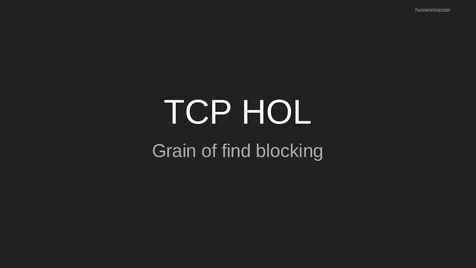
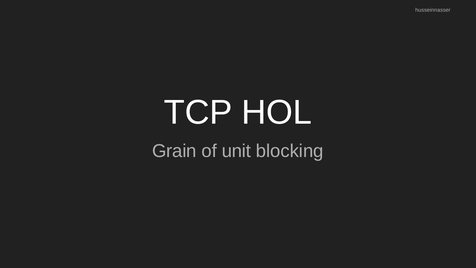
find: find -> unit (236, 151)
